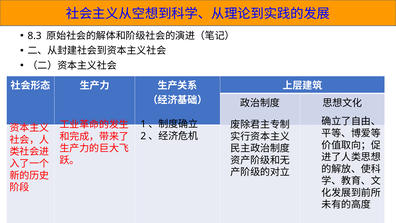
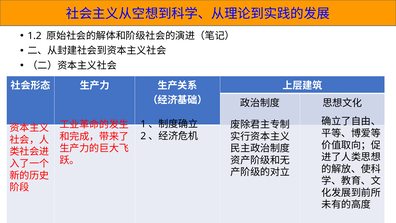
8.3: 8.3 -> 1.2 (35, 36)
